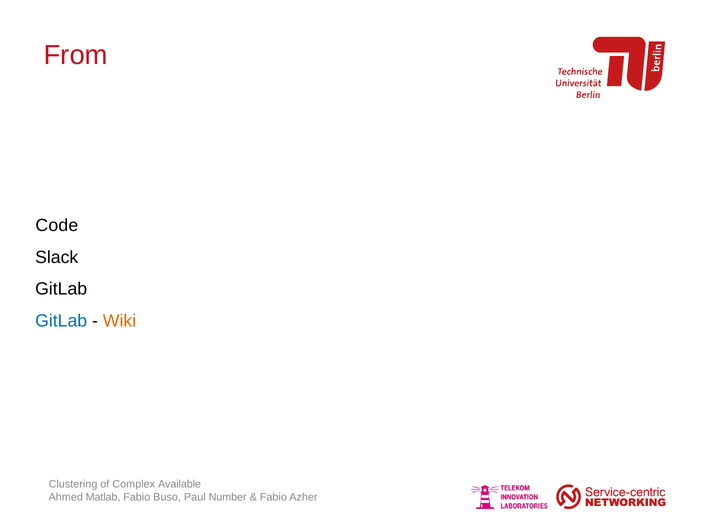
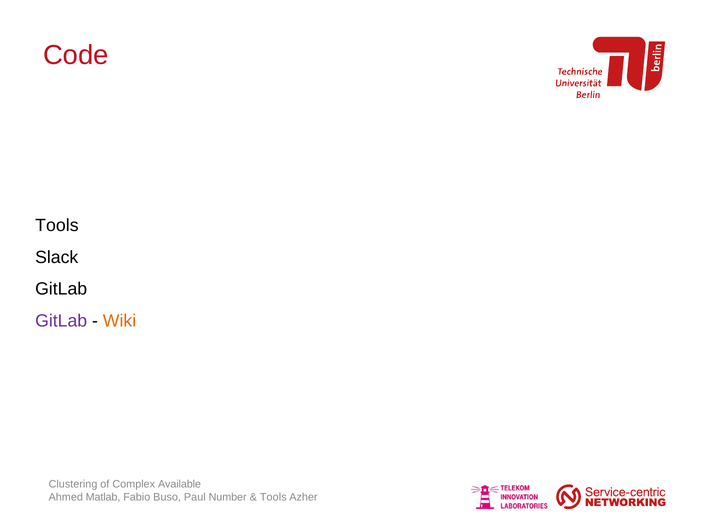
From: From -> Code (76, 55)
Code: Code -> Tools (57, 226)
GitLab colour: blue -> purple (61, 321)
Fabio: Fabio -> Tools (273, 497)
